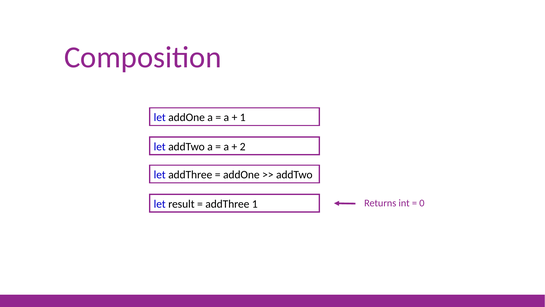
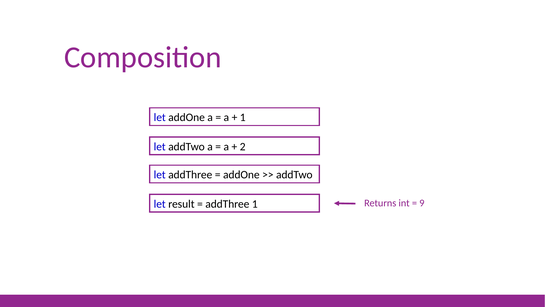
0: 0 -> 9 (422, 203)
